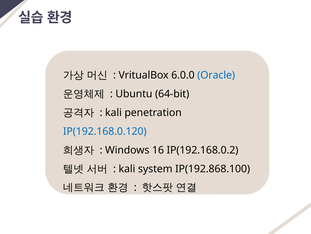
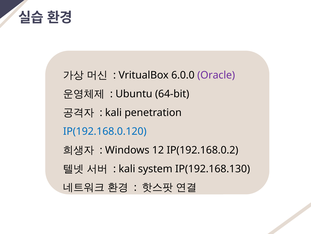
Oracle colour: blue -> purple (216, 75)
16: 16 -> 12 (158, 150)
IP(192.868.100: IP(192.868.100 -> IP(192.168.130 (213, 168)
